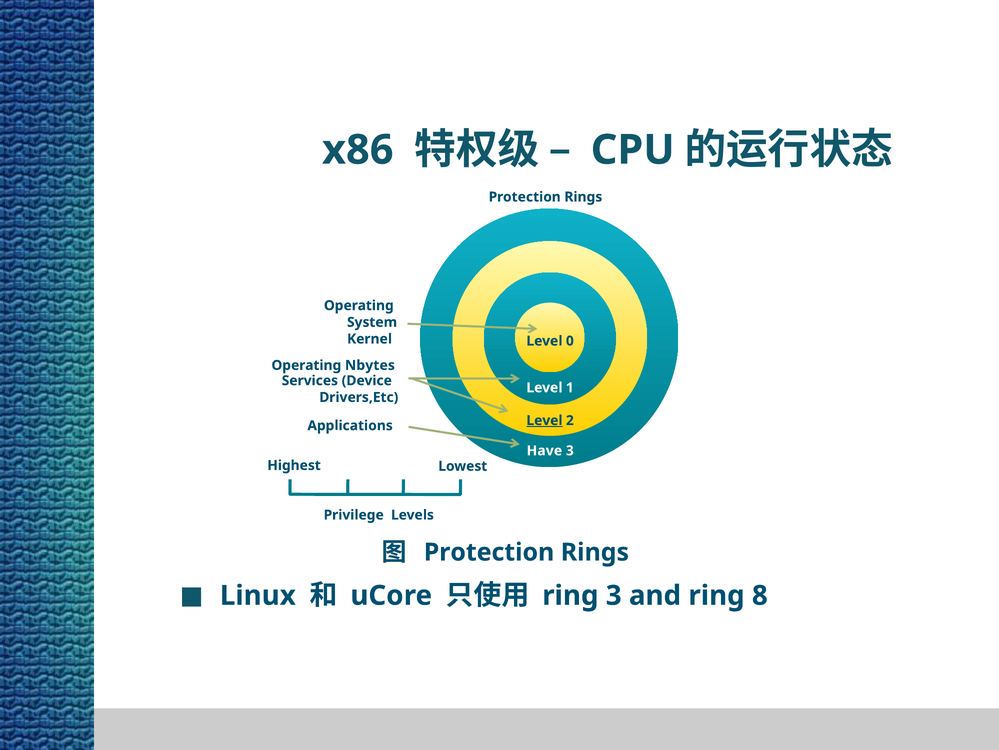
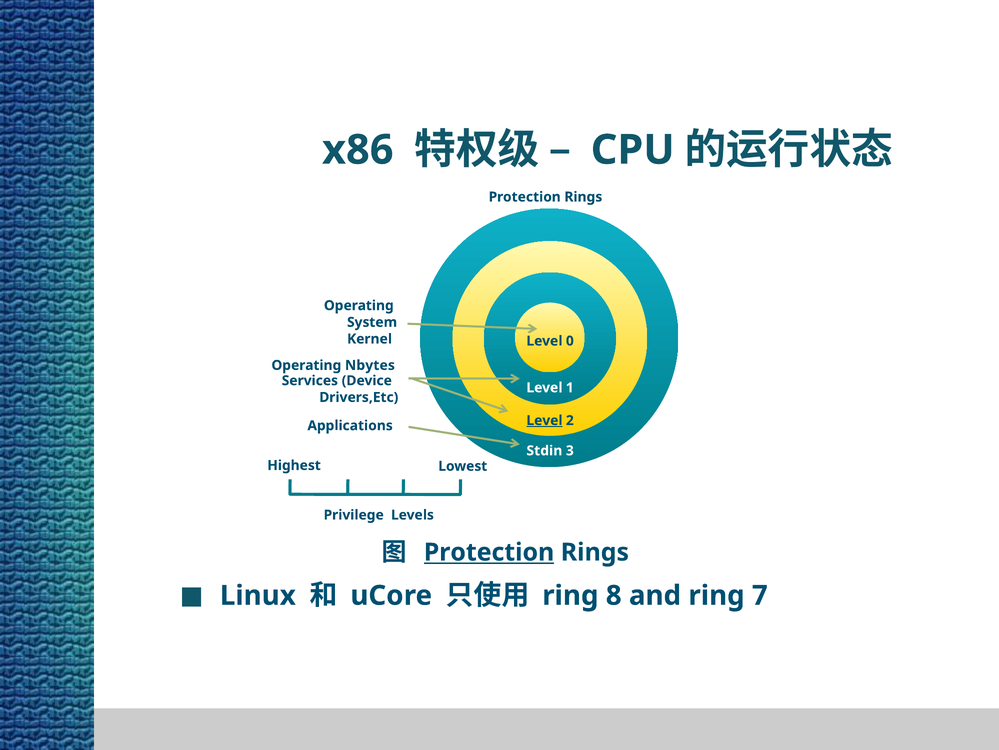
Have: Have -> Stdin (544, 450)
Protection underline: none -> present (489, 552)
ring 3: 3 -> 8 (614, 595)
8: 8 -> 7 (760, 595)
